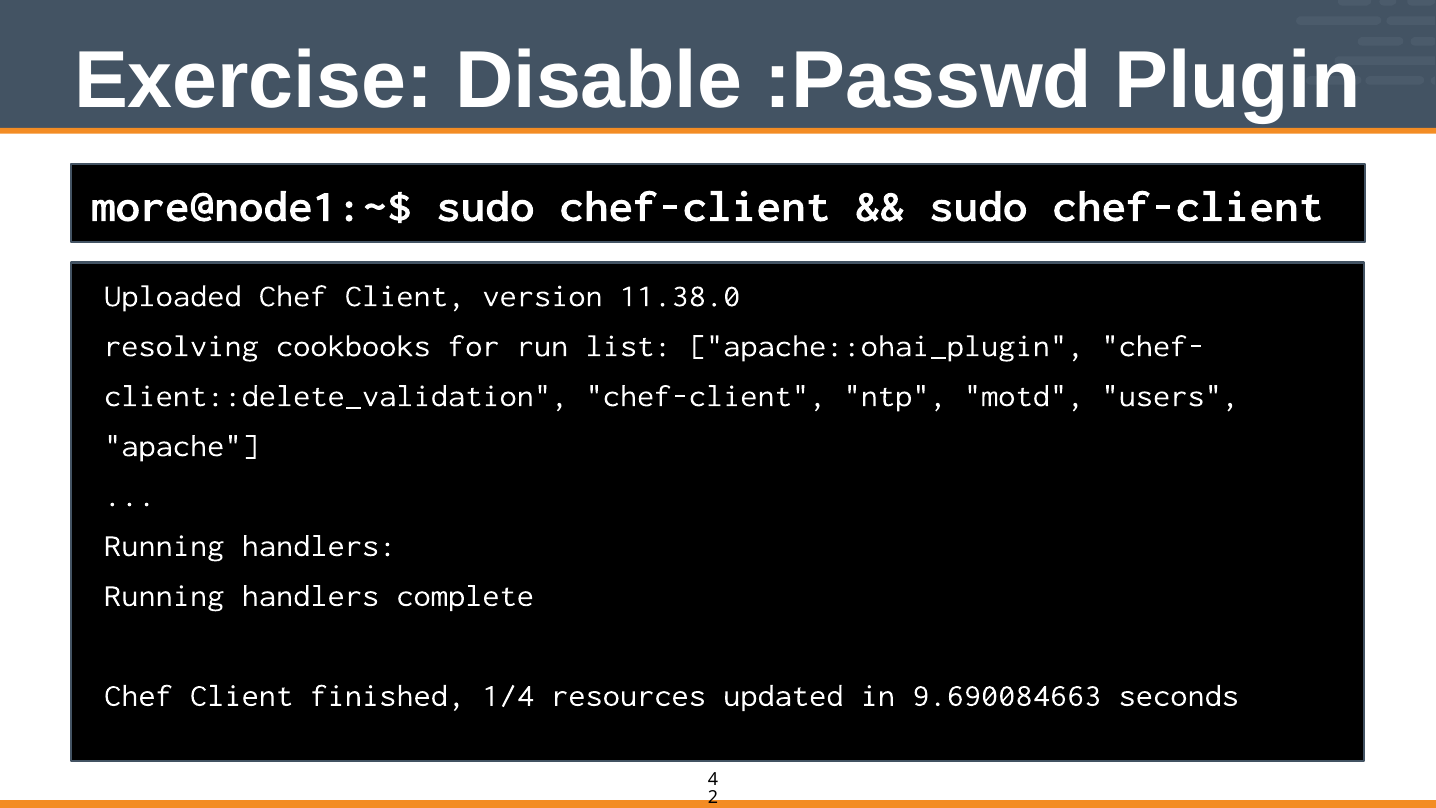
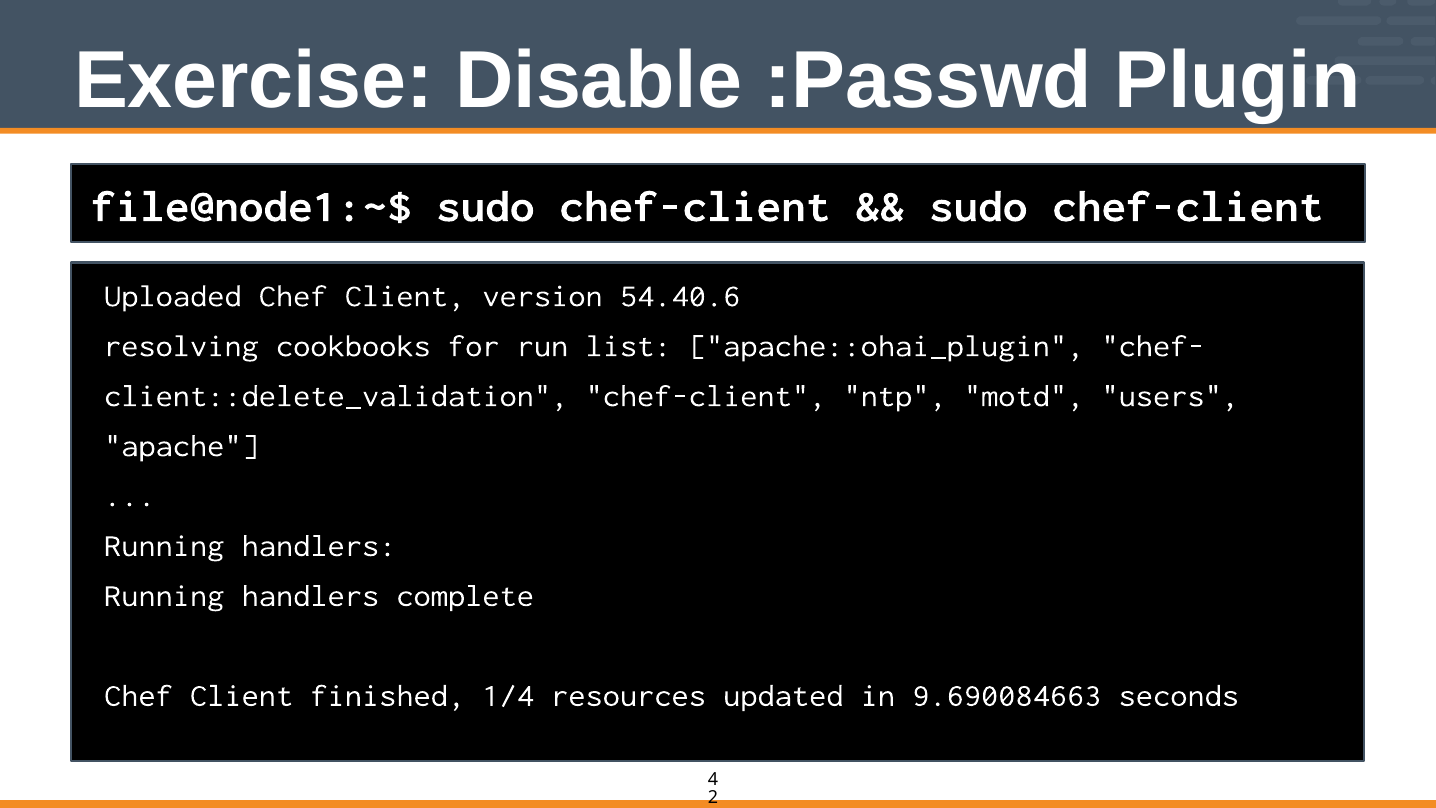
more@node1:~$: more@node1:~$ -> file@node1:~$ (251, 206)
11.38.0: 11.38.0 -> 54.40.6 (680, 296)
